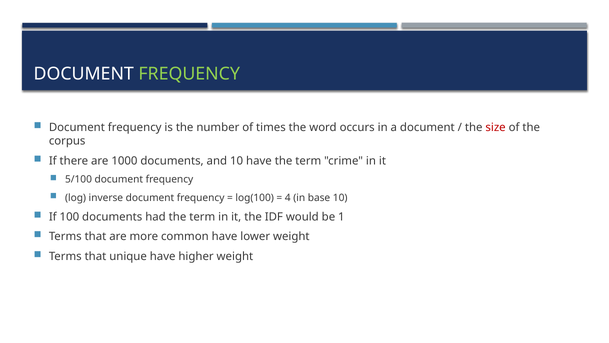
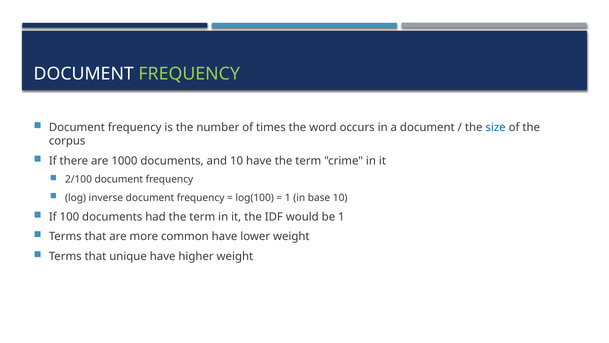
size colour: red -> blue (496, 127)
5/100: 5/100 -> 2/100 (79, 179)
4: 4 -> 1 (288, 197)
